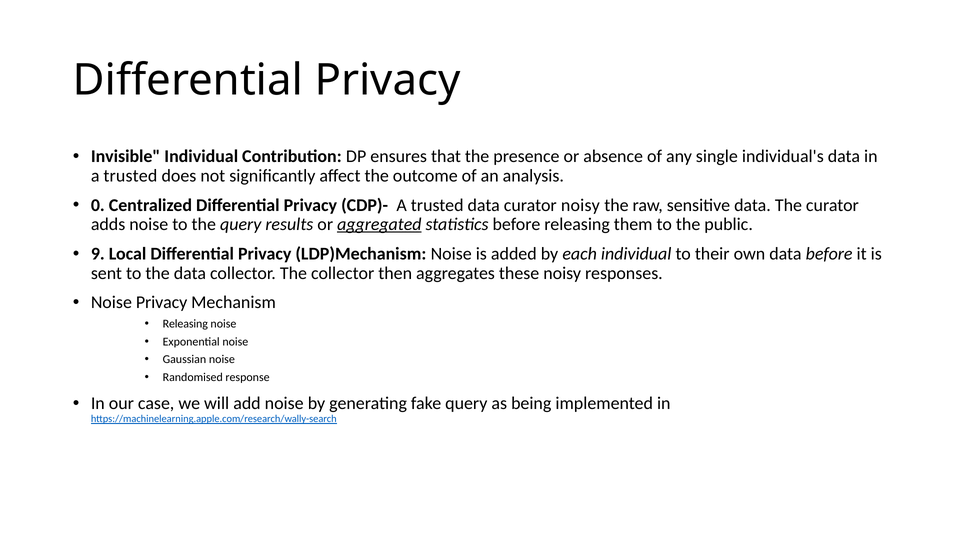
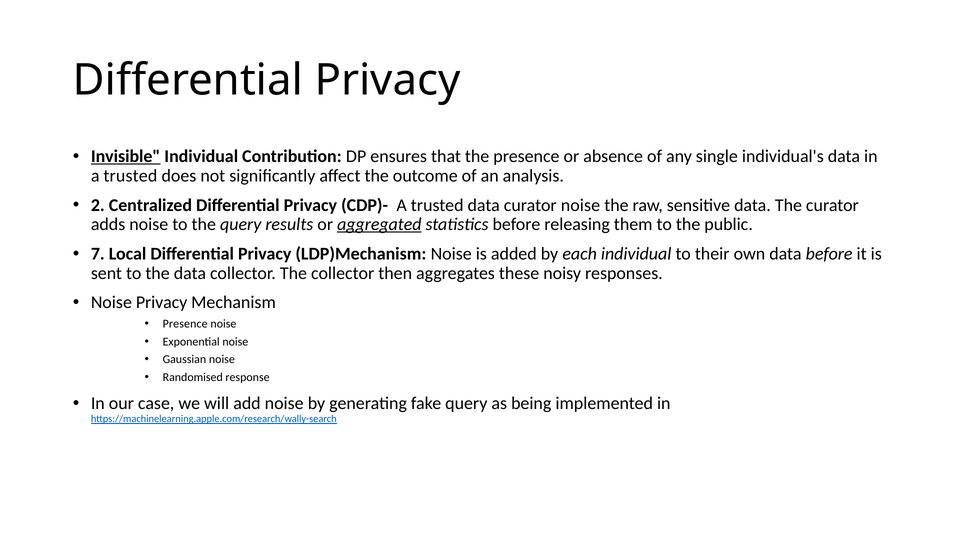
Invisible underline: none -> present (126, 156)
0: 0 -> 2 (98, 205)
curator noisy: noisy -> noise (580, 205)
9: 9 -> 7 (98, 254)
Releasing: Releasing -> Presence (185, 324)
